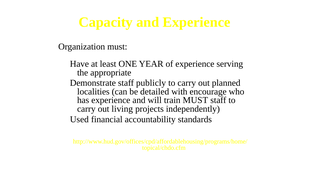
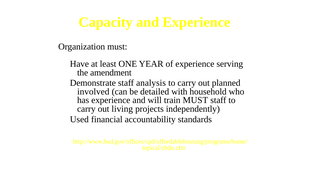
appropriate: appropriate -> amendment (111, 72)
publicly: publicly -> analysis (151, 83)
localities: localities -> involved (93, 92)
encourage: encourage -> household (208, 92)
